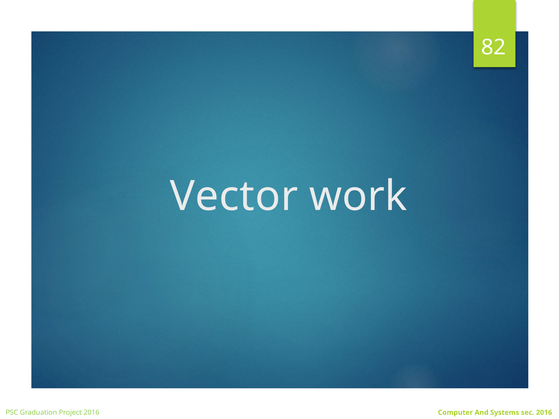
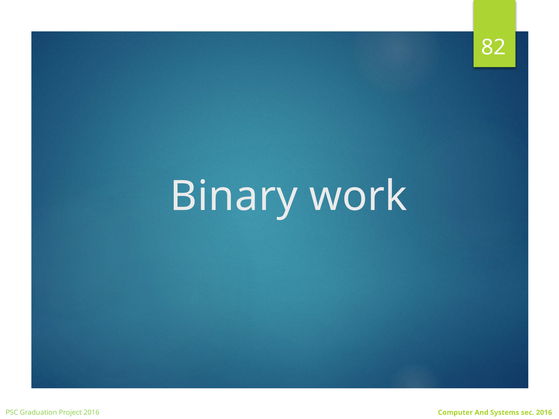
Vector: Vector -> Binary (234, 197)
